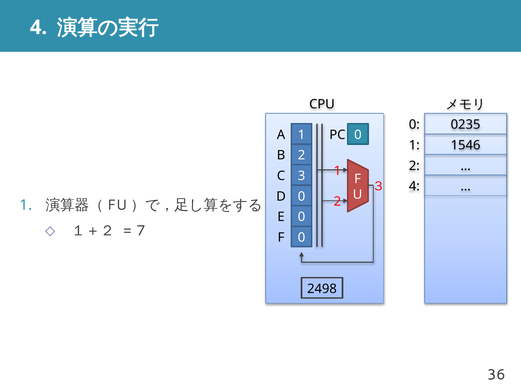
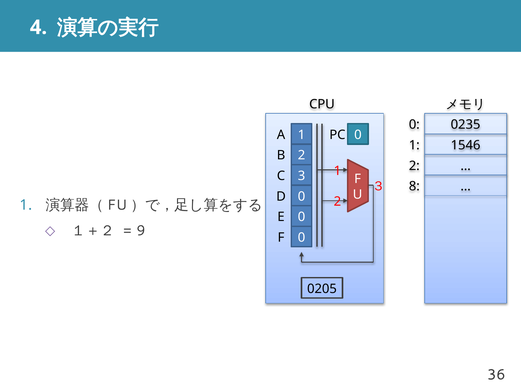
4: 4 -> 8 (414, 186)
7: 7 -> 9 (141, 231)
2498: 2498 -> 0205 (322, 289)
